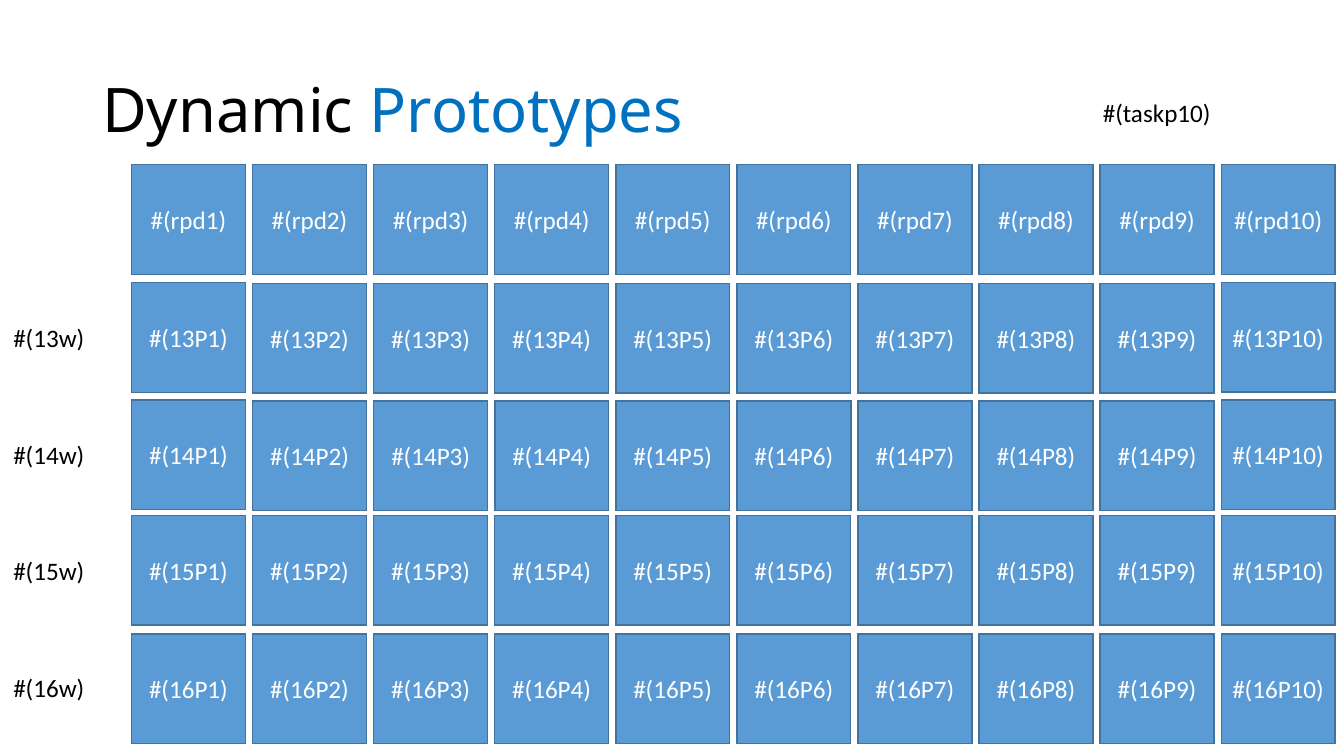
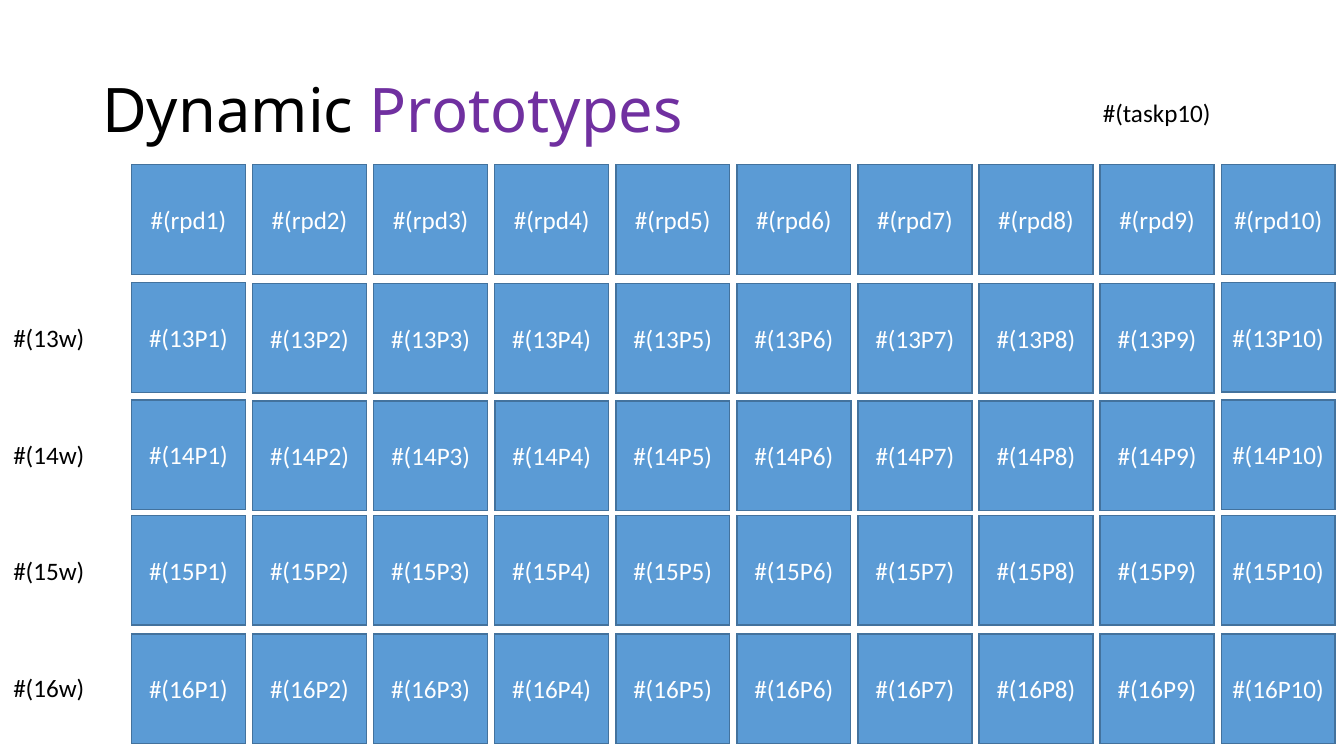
Prototypes colour: blue -> purple (526, 113)
